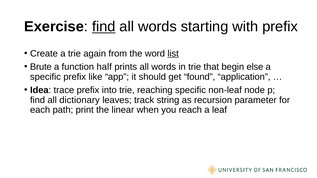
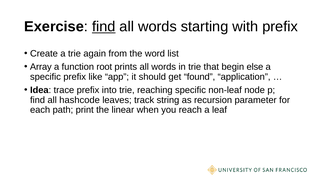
list underline: present -> none (173, 54)
Brute: Brute -> Array (41, 67)
half: half -> root (104, 67)
dictionary: dictionary -> hashcode (80, 100)
